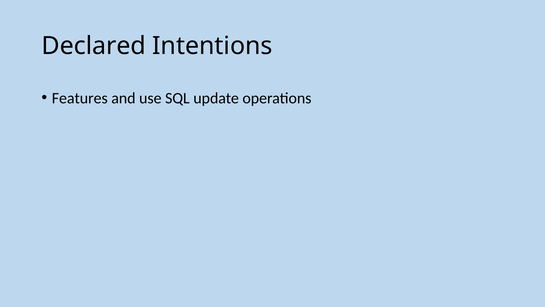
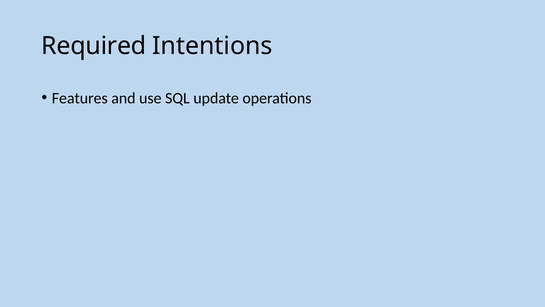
Declared: Declared -> Required (94, 46)
